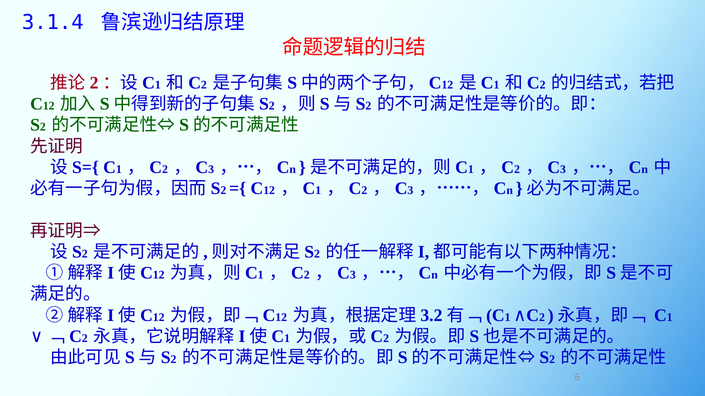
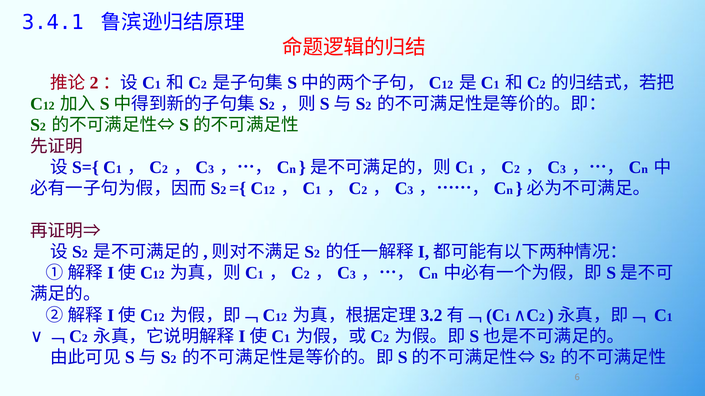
3.1.4: 3.1.4 -> 3.4.1 (53, 23)
